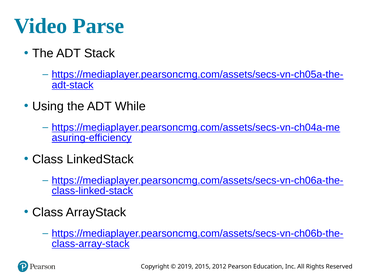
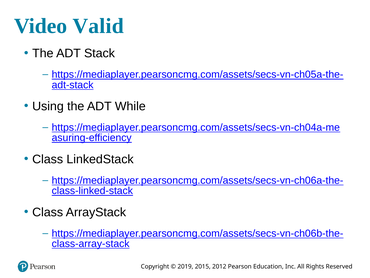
Parse: Parse -> Valid (98, 26)
